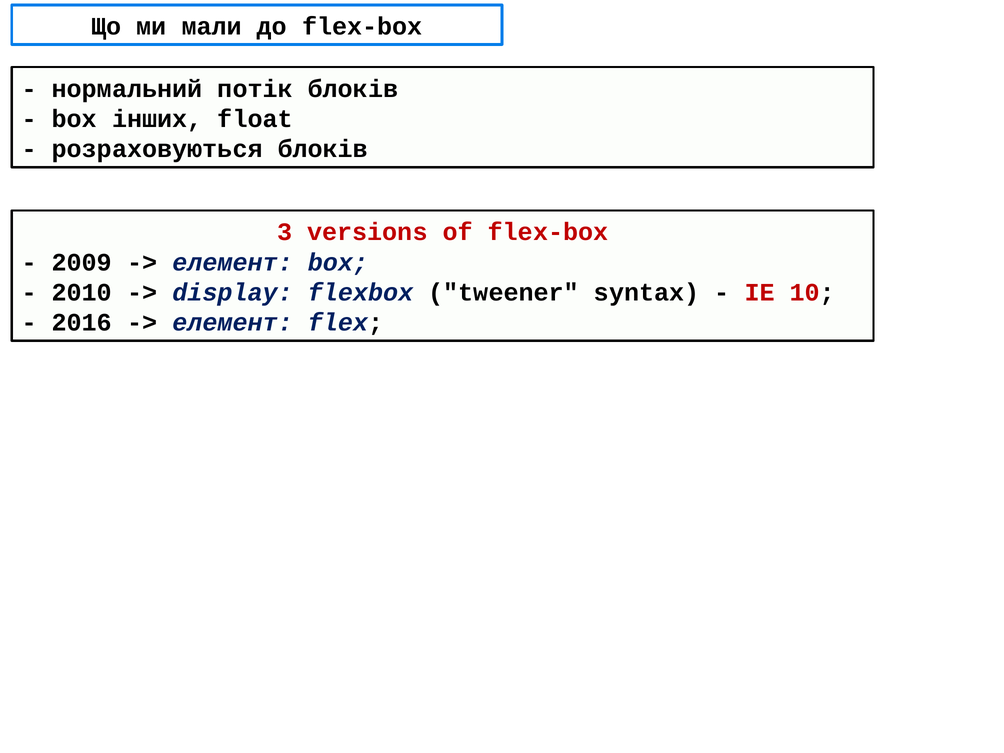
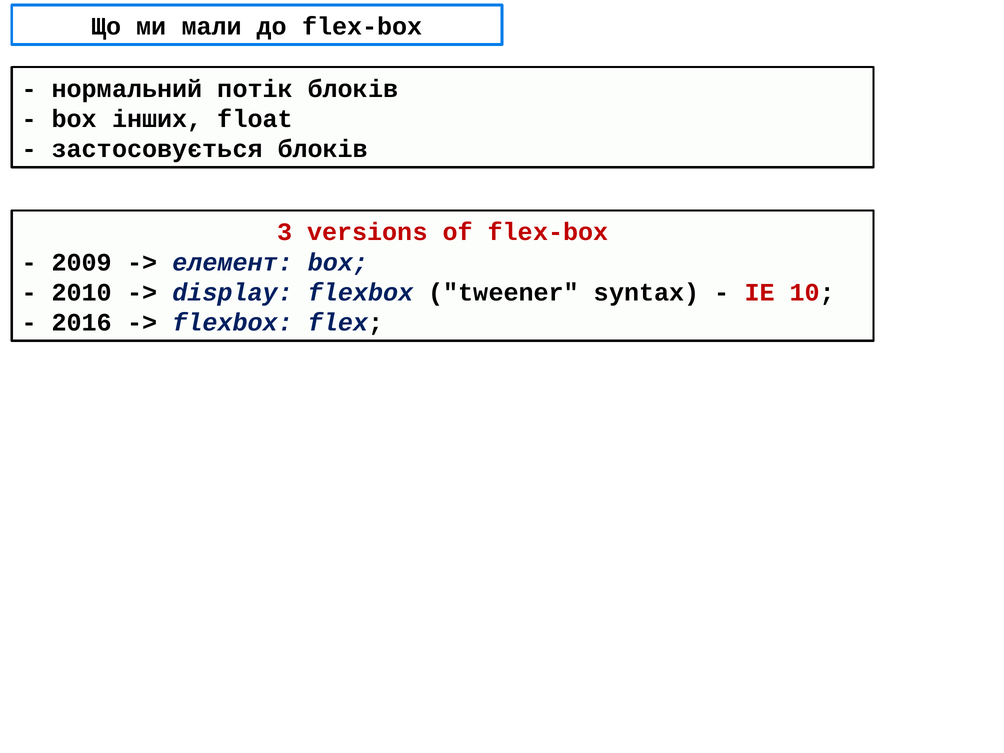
розраховуються: розраховуються -> застосовується (157, 149)
елемент: елемент -> flexbox (233, 323)
